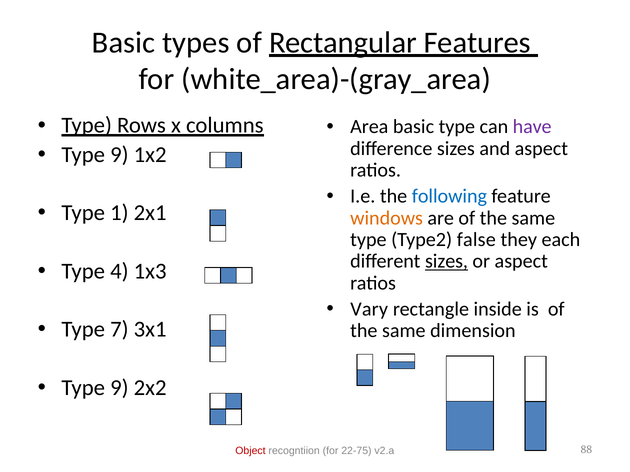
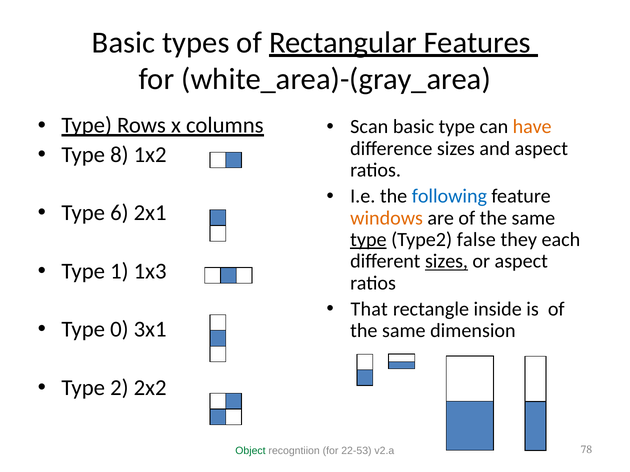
Area: Area -> Scan (369, 127)
have colour: purple -> orange (532, 127)
9: 9 -> 8 (119, 155)
1: 1 -> 6 (119, 213)
type underline: none -> present (368, 240)
4: 4 -> 1 (119, 271)
Vary: Vary -> That (369, 309)
7: 7 -> 0 (119, 330)
9: 9 -> 2 (119, 388)
Object colour: red -> green (250, 451)
22-75: 22-75 -> 22-53 (356, 451)
88: 88 -> 78 (586, 450)
